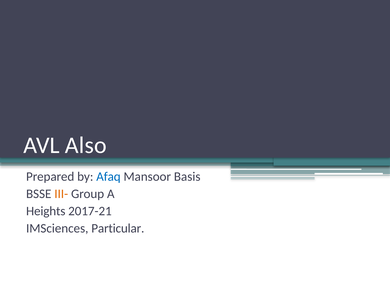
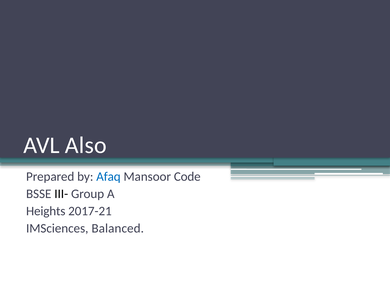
Basis: Basis -> Code (187, 177)
III- colour: orange -> black (61, 194)
Particular: Particular -> Balanced (118, 229)
